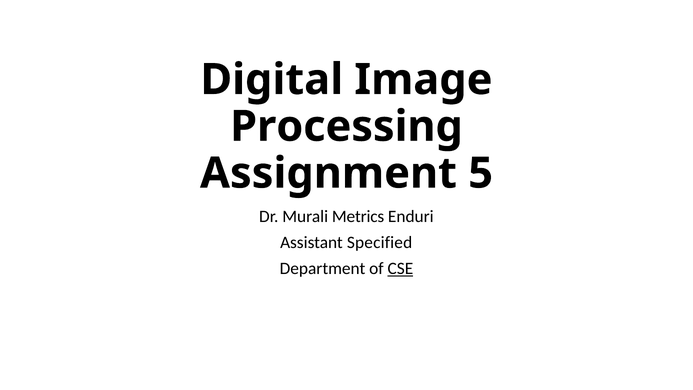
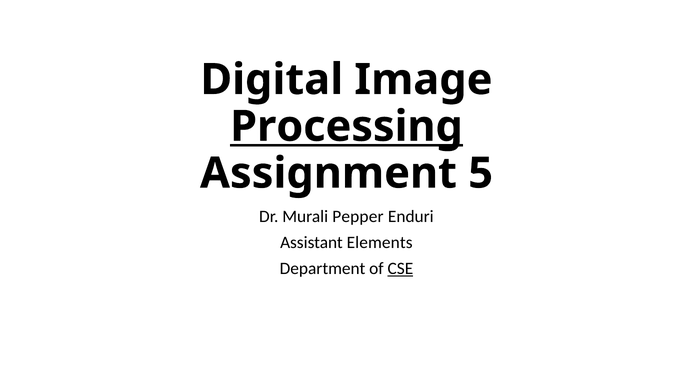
Processing underline: none -> present (347, 126)
Metrics: Metrics -> Pepper (358, 217)
Specified: Specified -> Elements (380, 243)
